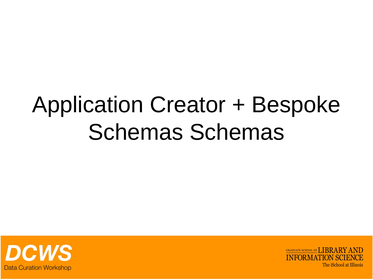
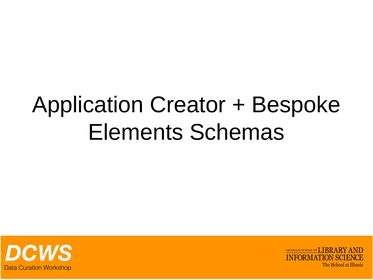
Schemas: Schemas -> Elements (136, 132)
